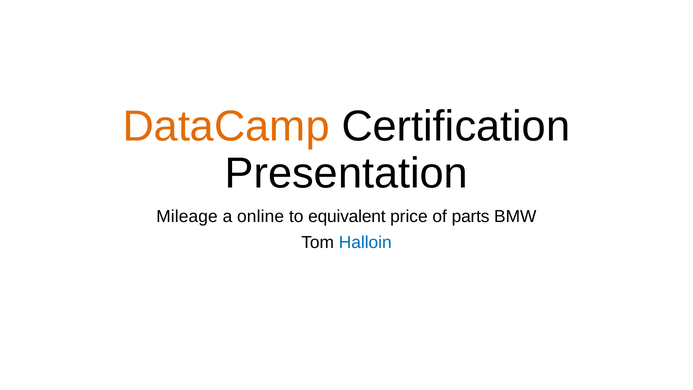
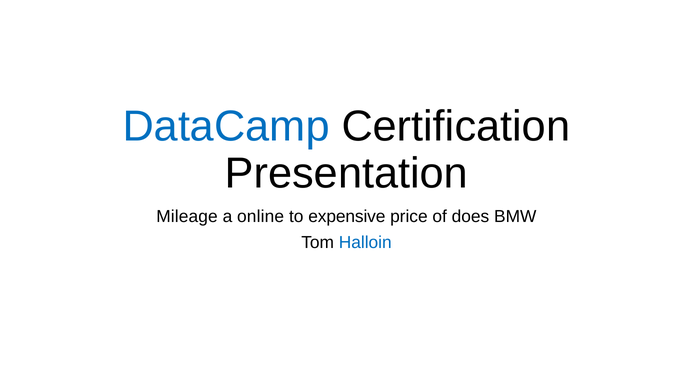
DataCamp colour: orange -> blue (226, 126)
equivalent: equivalent -> expensive (347, 217)
parts: parts -> does (470, 217)
